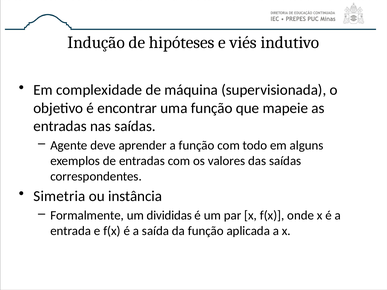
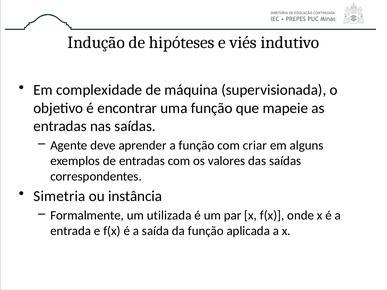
todo: todo -> criar (255, 145)
divididas: divididas -> utilizada (169, 216)
